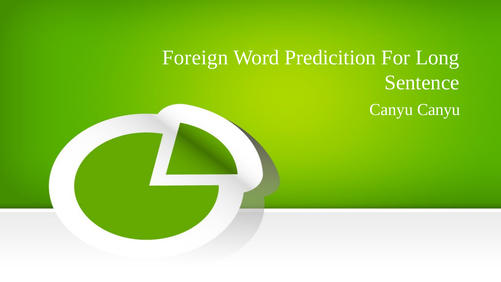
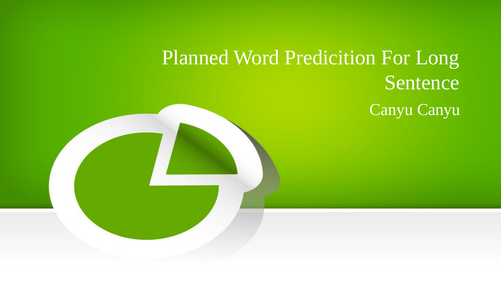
Foreign: Foreign -> Planned (195, 57)
